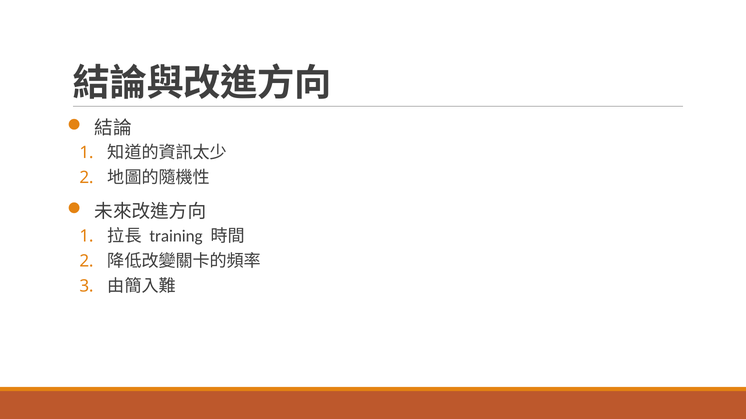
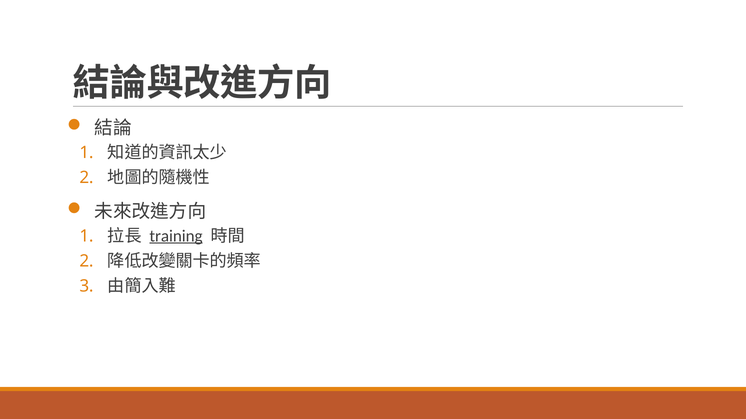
training underline: none -> present (176, 236)
